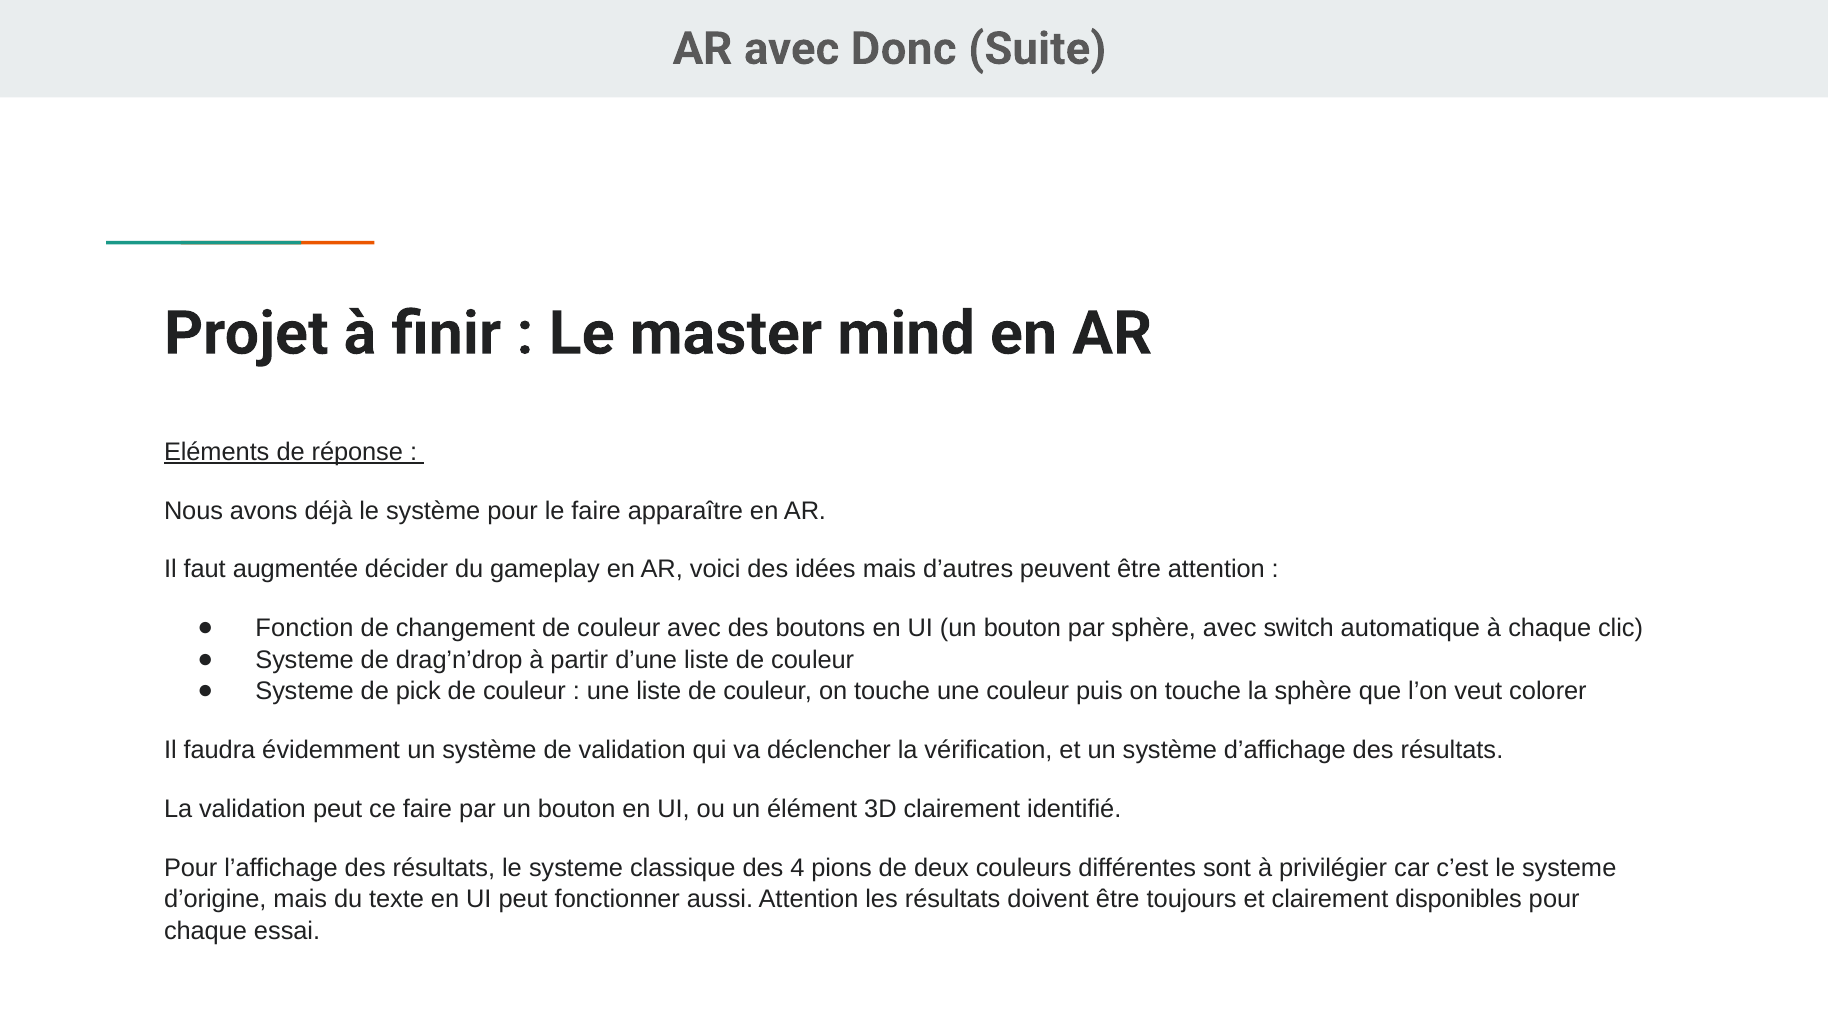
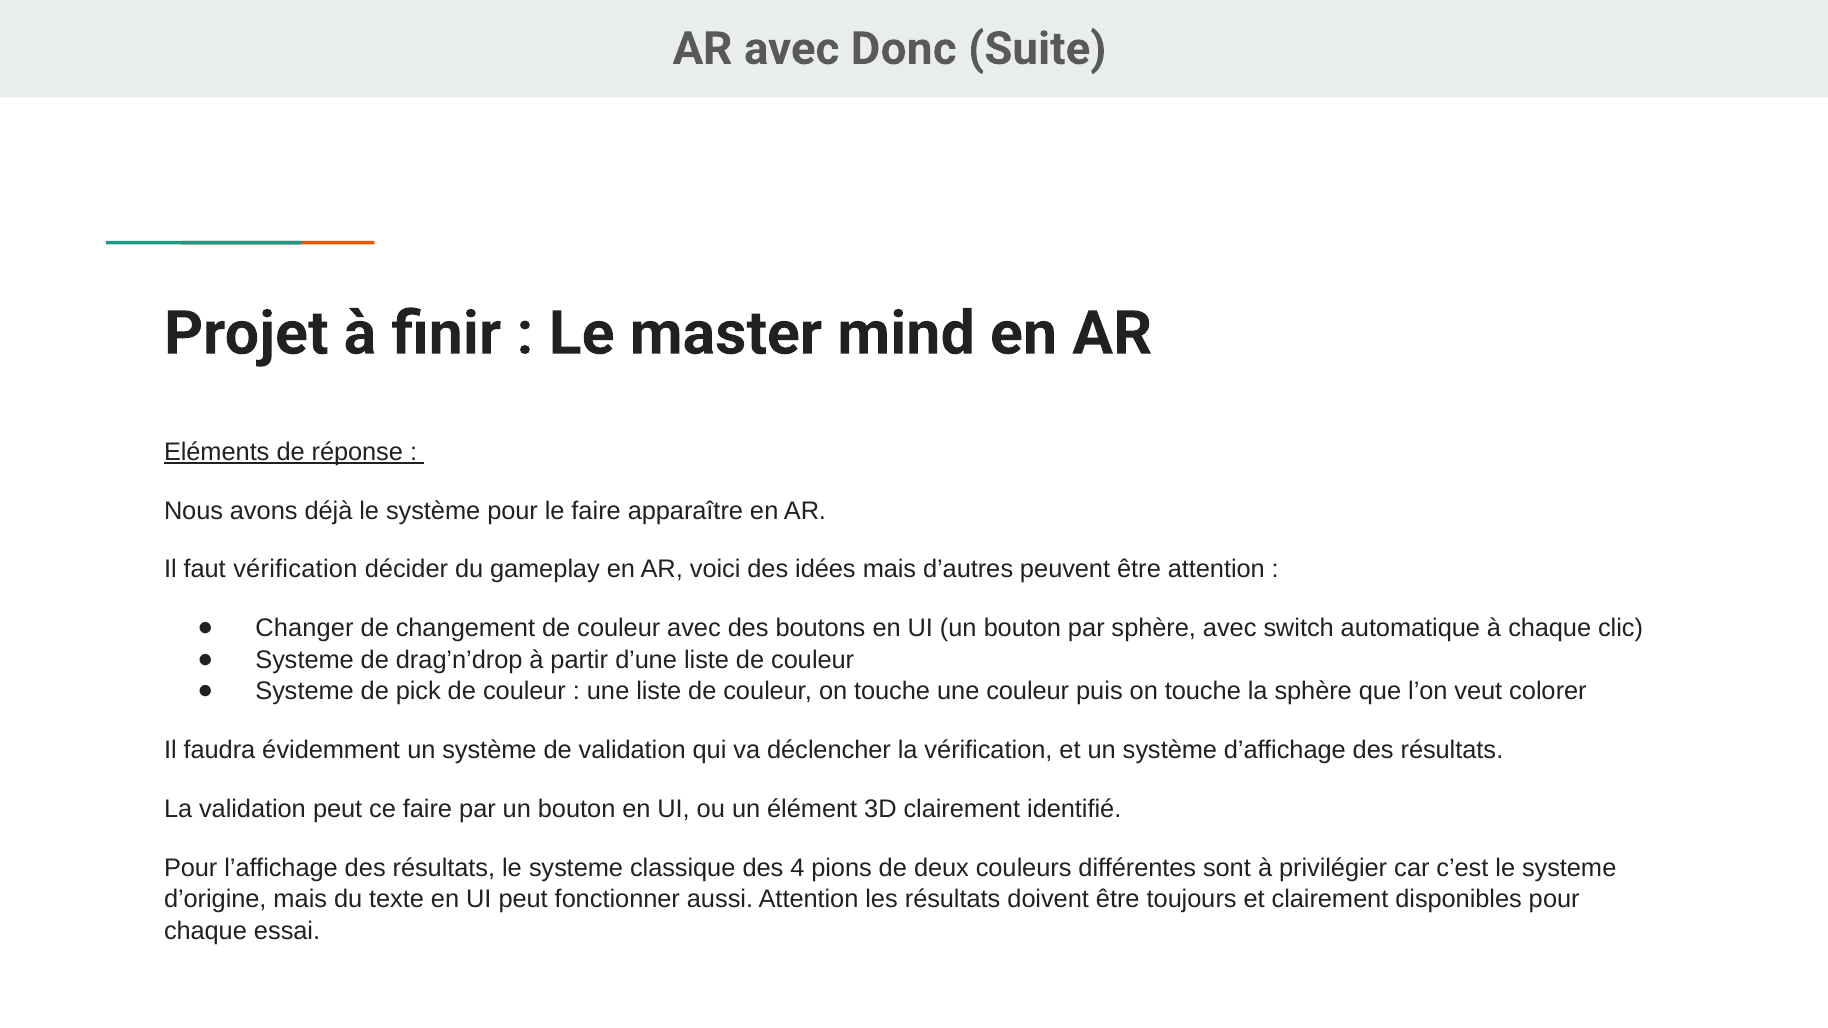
faut augmentée: augmentée -> vérification (295, 570)
Fonction: Fonction -> Changer (305, 629)
